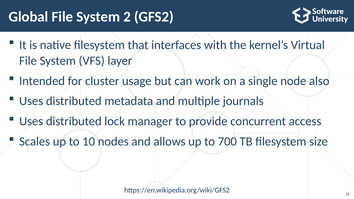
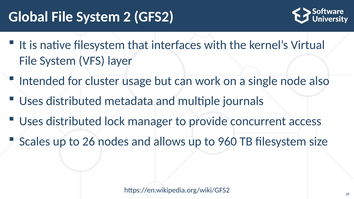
10: 10 -> 26 (89, 142)
700: 700 -> 960 (227, 142)
